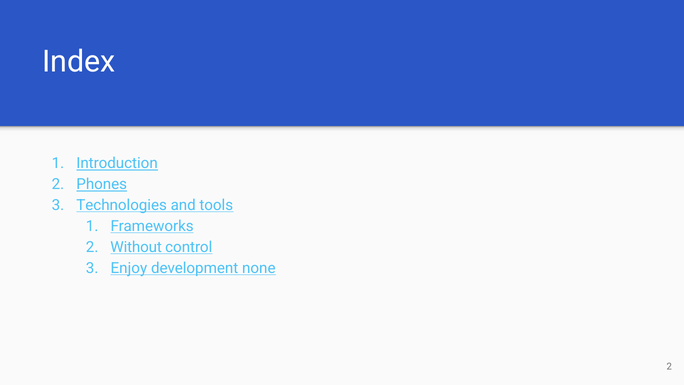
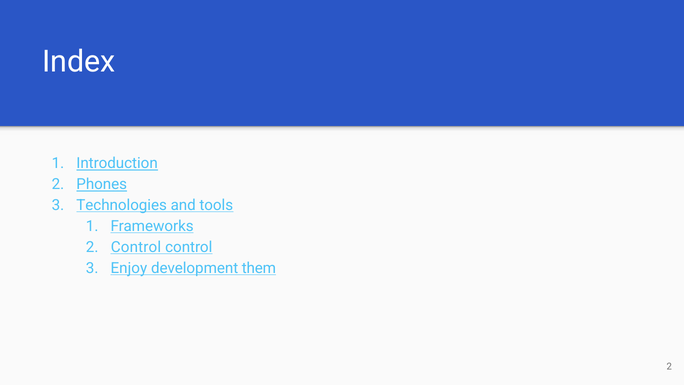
Without: Without -> Control (136, 247)
none: none -> them (259, 268)
